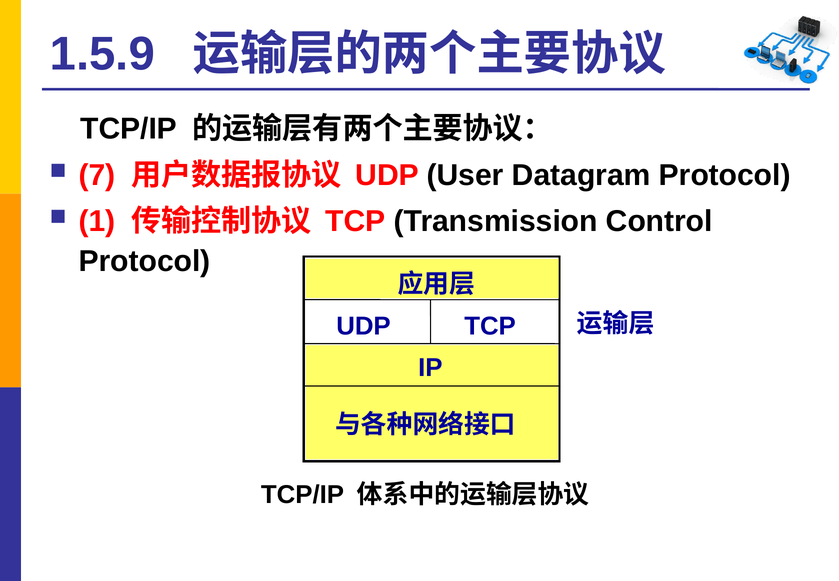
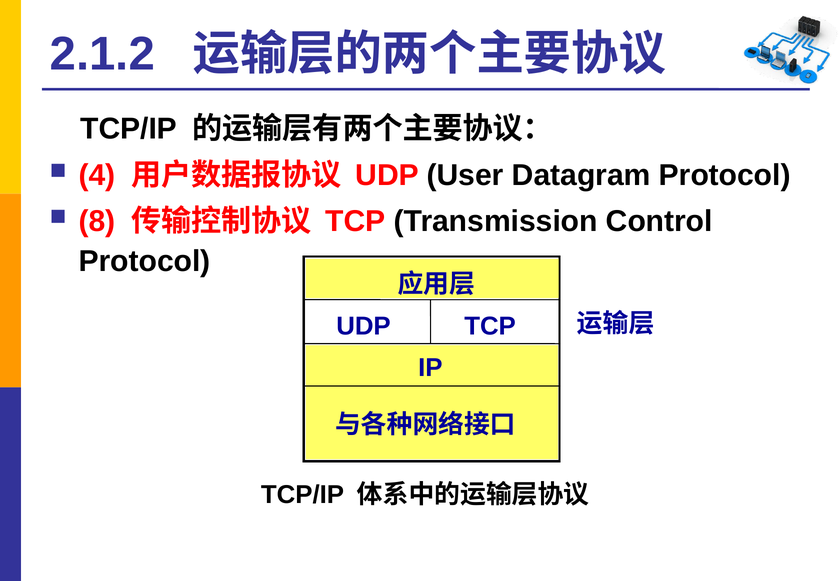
1.5.9: 1.5.9 -> 2.1.2 (102, 54)
7: 7 -> 4 (97, 175)
1: 1 -> 8 (97, 221)
